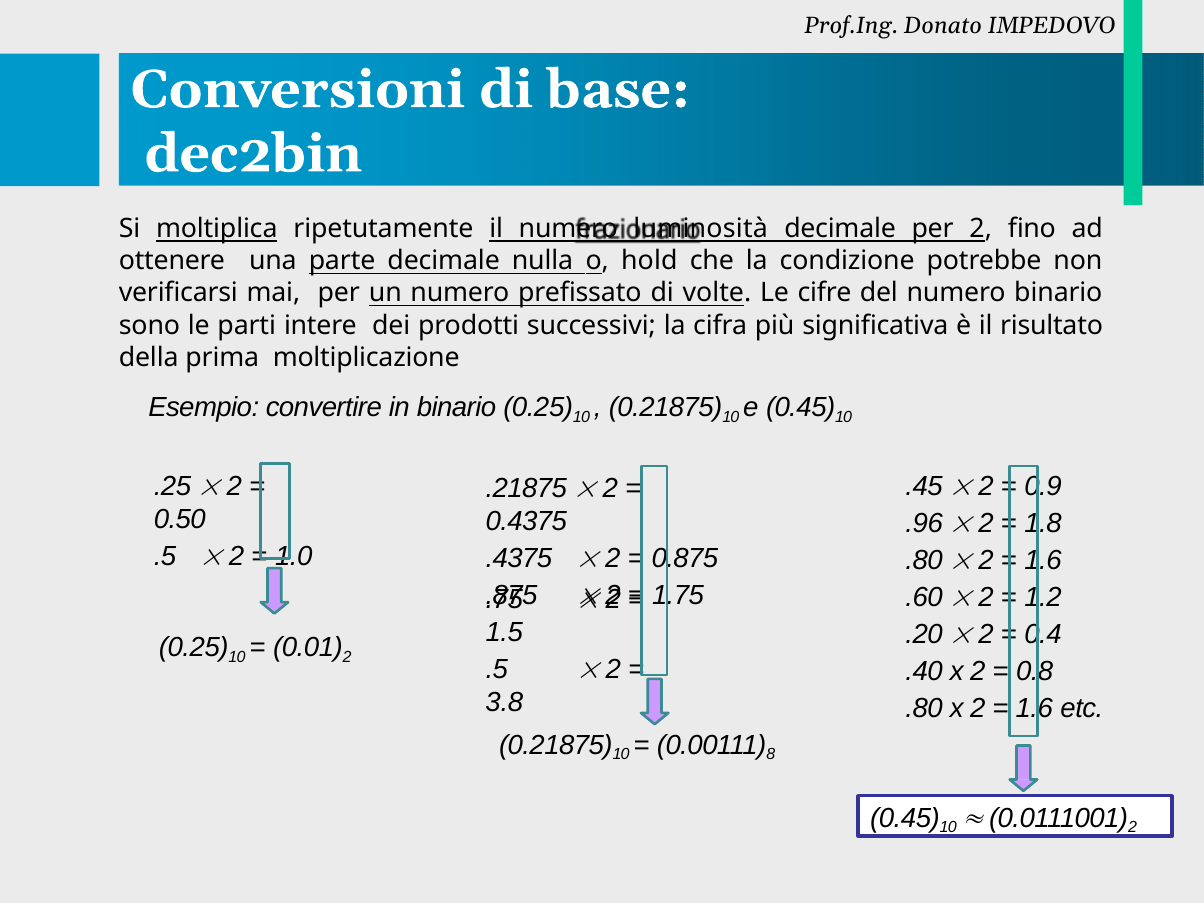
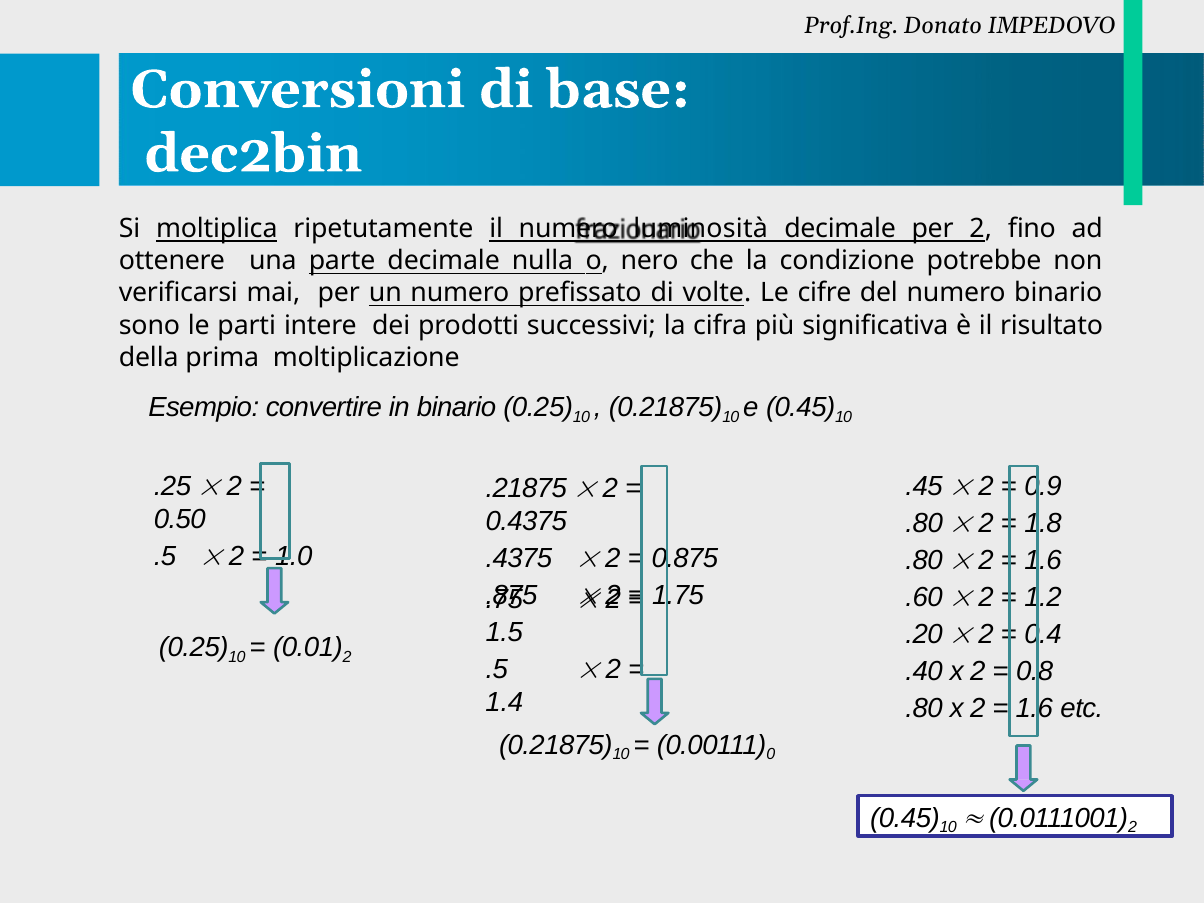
hold: hold -> nero (650, 261)
.96: .96 -> .80 (924, 523)
3.8: 3.8 -> 1.4 (504, 702)
8: 8 -> 0 (771, 754)
